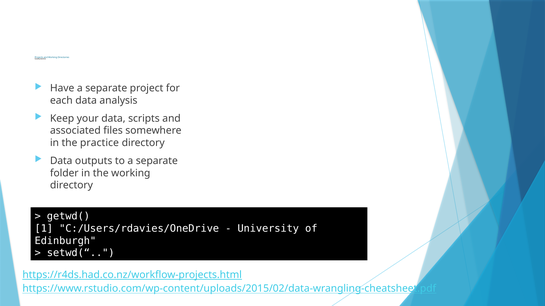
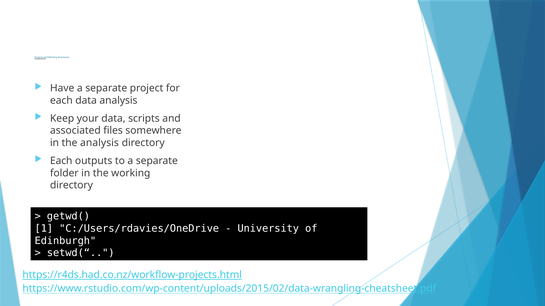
the practice: practice -> analysis (100, 143)
Data: Data -> Each (61, 161)
